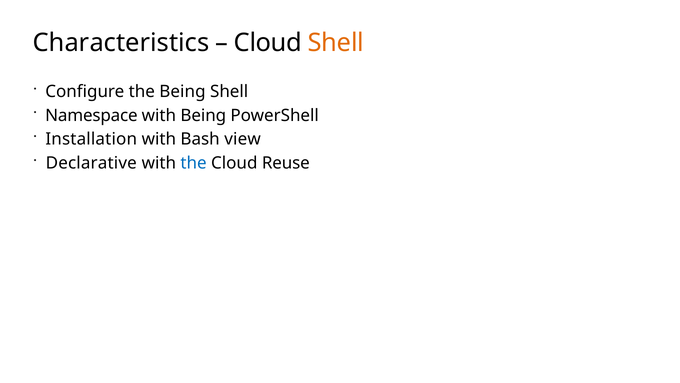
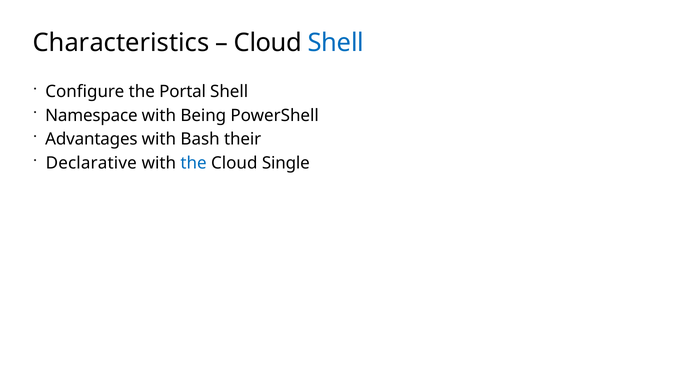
Shell colour: orange -> blue (336, 43)
the Being: Being -> Portal (183, 91)
Installation: Installation -> Advantages (91, 139)
view: view -> their (243, 139)
Reuse: Reuse -> Single (286, 163)
